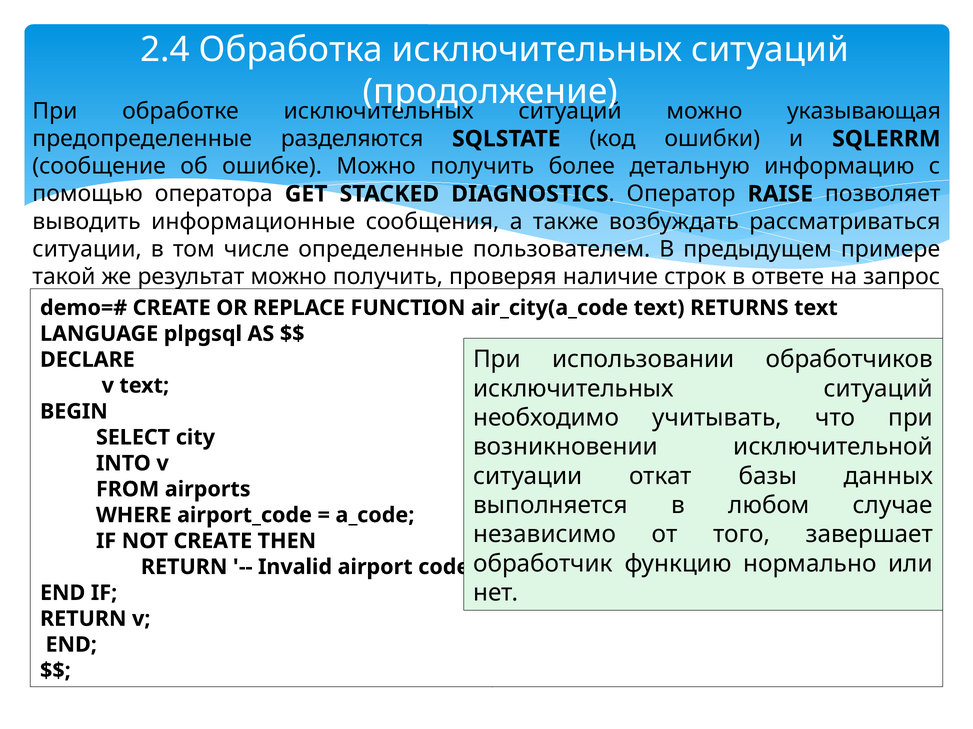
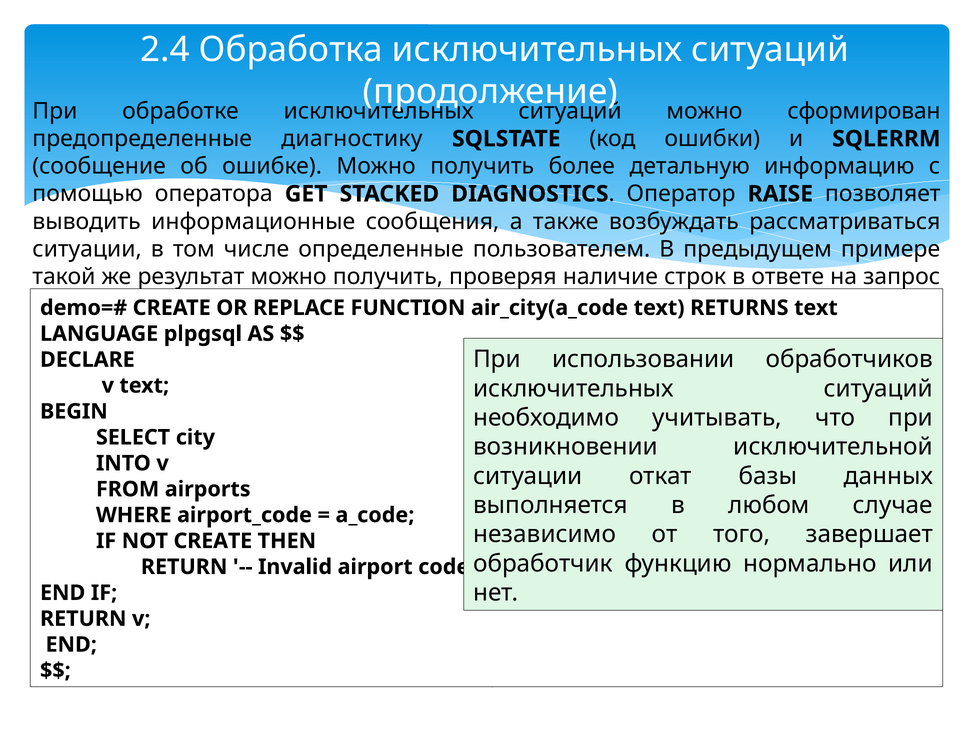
указывающая: указывающая -> сформирован (864, 111)
разделяются: разделяются -> диагностику (352, 139)
